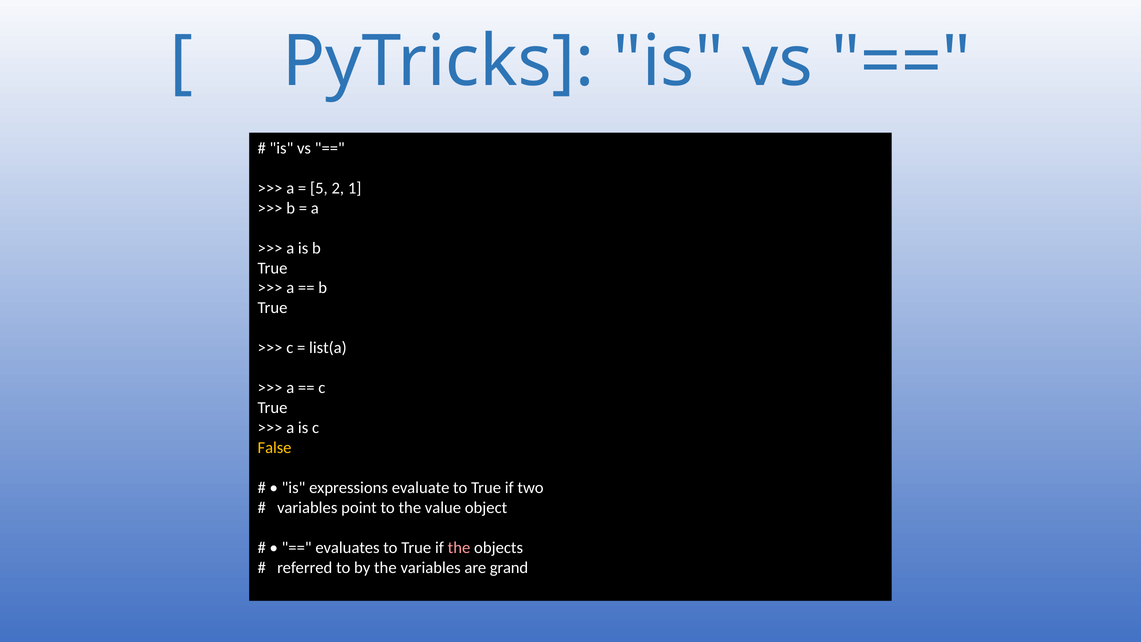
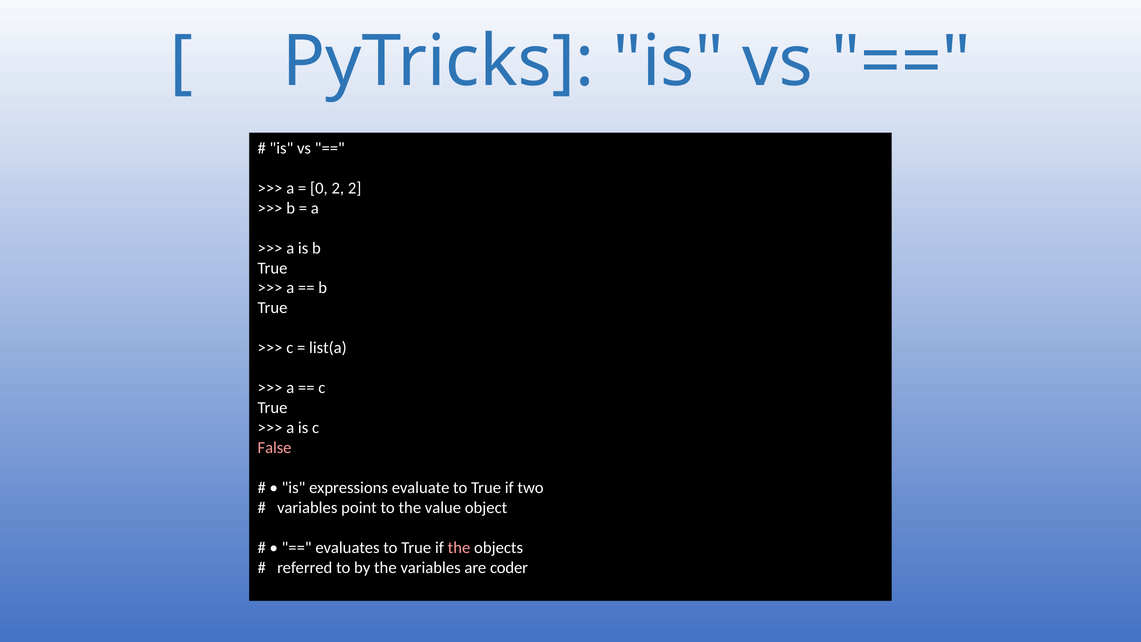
5: 5 -> 0 (319, 188)
2 1: 1 -> 2 (355, 188)
False colour: yellow -> pink (275, 448)
grand: grand -> coder (509, 568)
